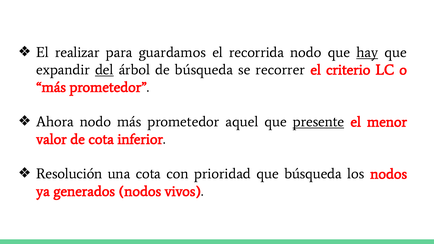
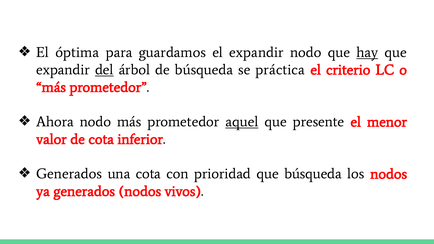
realizar: realizar -> óptima (77, 52)
el recorrida: recorrida -> expandir (256, 52)
recorrer: recorrer -> práctica (280, 70)
aquel underline: none -> present (242, 122)
presente underline: present -> none (318, 122)
Resolución: Resolución -> Generados (69, 174)
